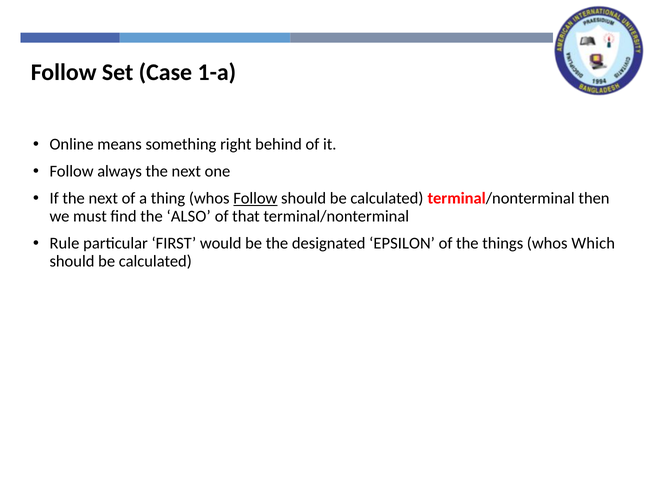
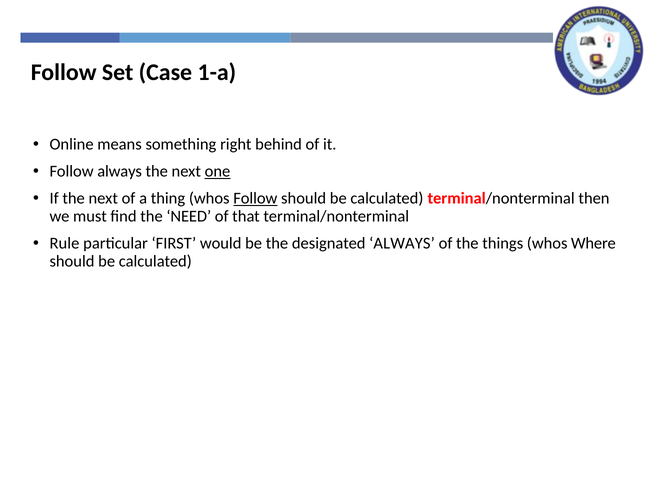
one underline: none -> present (218, 171)
ALSO: ALSO -> NEED (189, 216)
designated EPSILON: EPSILON -> ALWAYS (402, 243)
Which: Which -> Where (593, 243)
